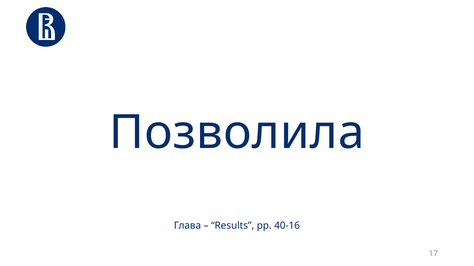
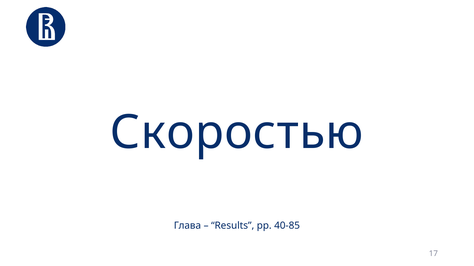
Позволила: Позволила -> Скоростью (237, 133)
40-16: 40-16 -> 40-85 (287, 226)
